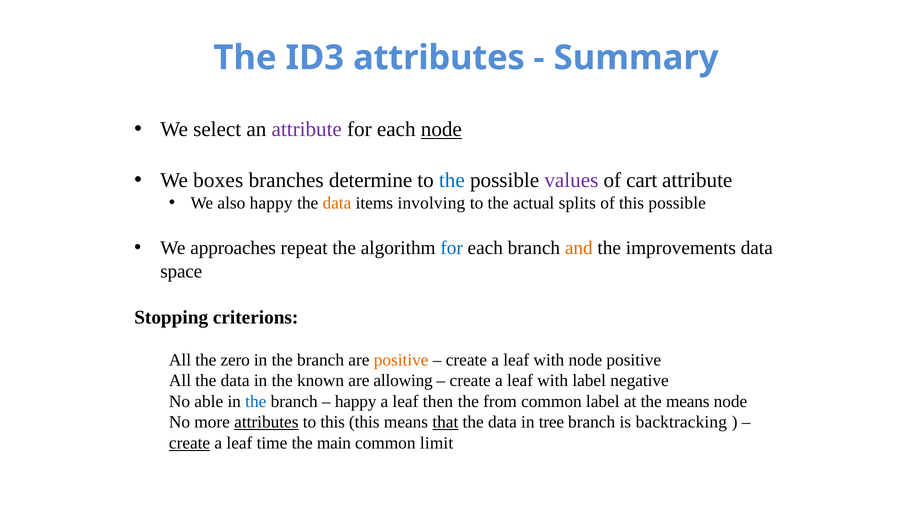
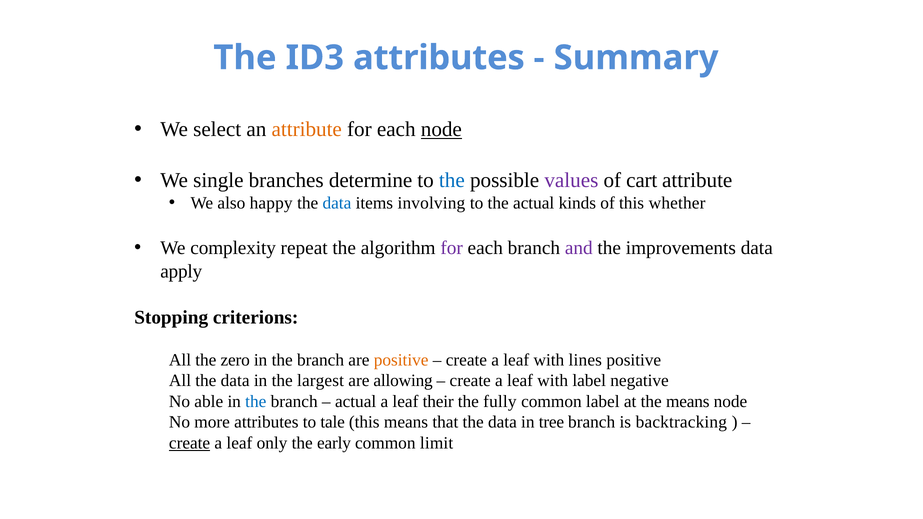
attribute colour: purple -> orange (307, 130)
boxes: boxes -> single (218, 180)
data colour: orange -> blue (337, 203)
splits: splits -> kinds (577, 203)
this possible: possible -> whether (677, 203)
approaches: approaches -> complexity (233, 248)
for colour: blue -> purple (452, 248)
and colour: orange -> purple (579, 248)
space: space -> apply (181, 271)
with node: node -> lines (585, 360)
known: known -> largest (321, 381)
happy: happy -> actual (356, 402)
then: then -> their (438, 402)
from: from -> fully (500, 402)
attributes underline: present -> none (266, 422)
to this: this -> tale (333, 422)
that underline: present -> none (445, 422)
time: time -> only (272, 443)
main: main -> early (334, 443)
